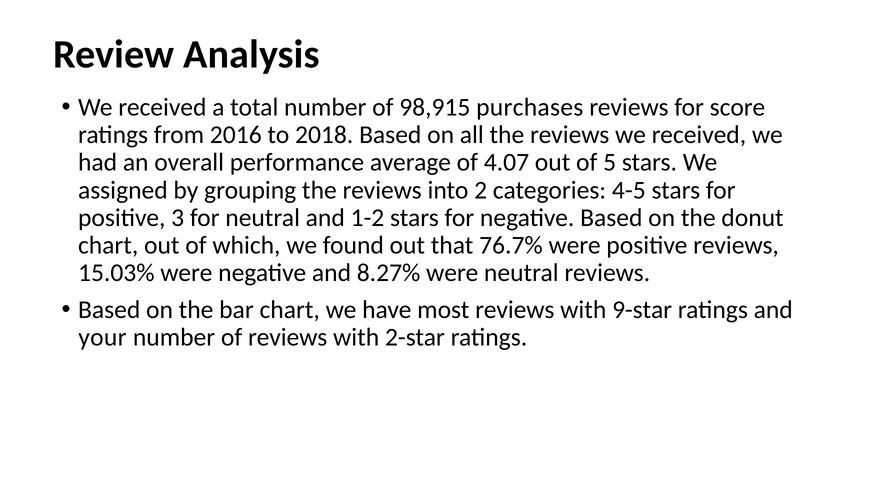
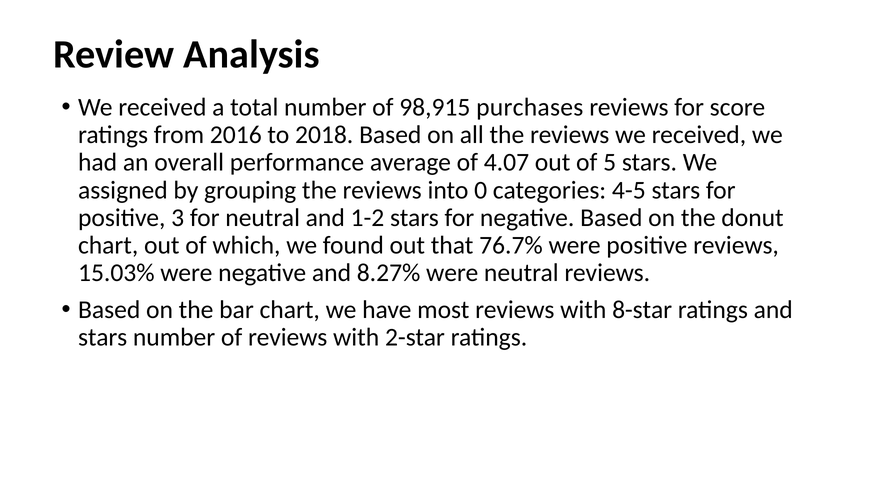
2: 2 -> 0 (481, 190)
9-star: 9-star -> 8-star (642, 310)
your: your -> stars (103, 337)
